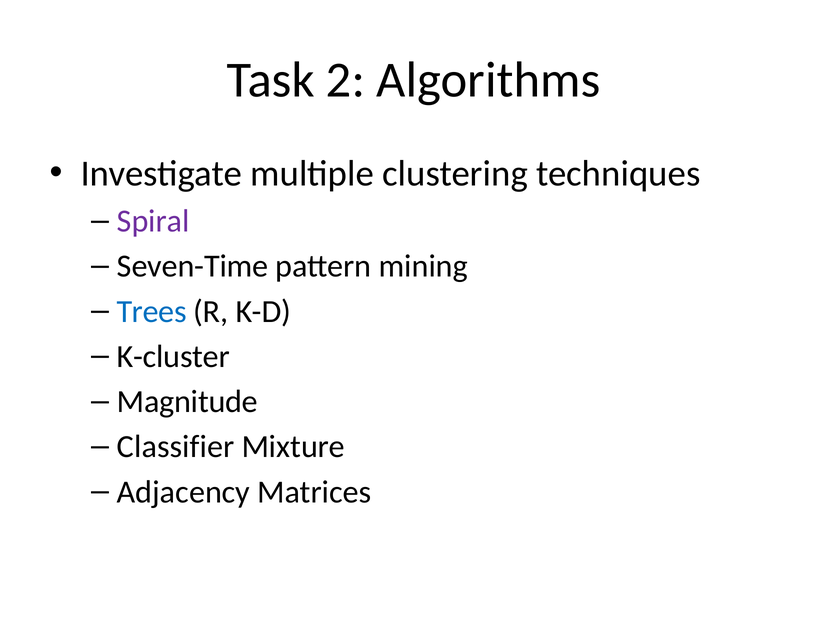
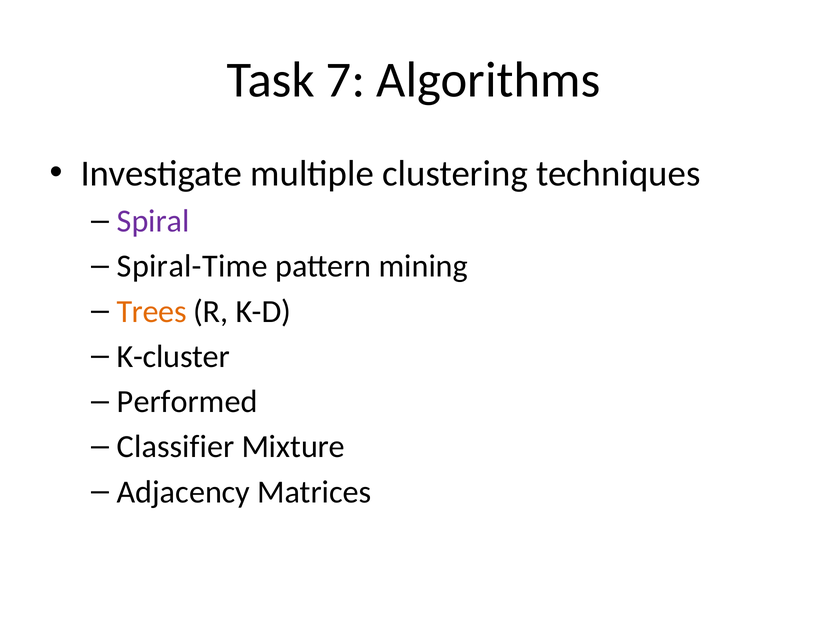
2: 2 -> 7 (345, 80)
Seven-Time: Seven-Time -> Spiral-Time (192, 266)
Trees colour: blue -> orange (152, 311)
Magnitude: Magnitude -> Performed (187, 402)
